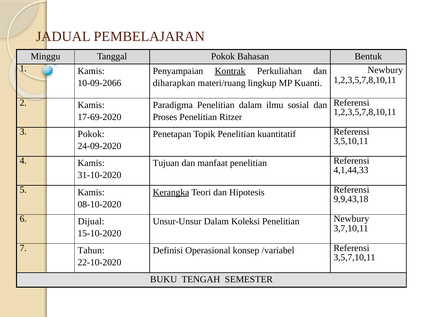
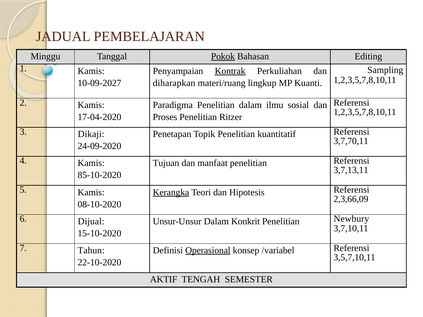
Pokok underline: none -> present (223, 56)
Bentuk: Bentuk -> Editing (368, 56)
Newbury: Newbury -> Sampling (385, 70)
10-09-2066: 10-09-2066 -> 10-09-2027 (99, 83)
17-69-2020: 17-69-2020 -> 17-04-2020 (99, 117)
3 Pokok: Pokok -> Dikaji (91, 134)
3,5,10,11: 3,5,10,11 -> 3,7,70,11 (351, 141)
4,1,44,33: 4,1,44,33 -> 3,7,13,11 (351, 170)
31-10-2020: 31-10-2020 -> 85-10-2020 (99, 175)
9,9,43,18: 9,9,43,18 -> 2,3,66,09 (351, 199)
Koleksi: Koleksi -> Konkrit (246, 222)
Operasional underline: none -> present (208, 251)
BUKU: BUKU -> AKTIF (164, 280)
